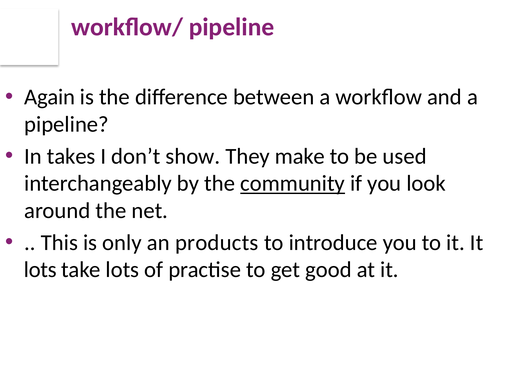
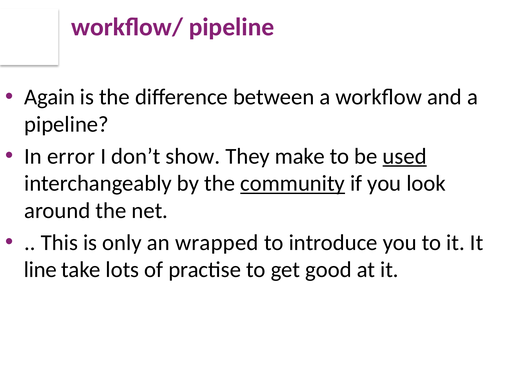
takes: takes -> error (71, 156)
used underline: none -> present (405, 156)
products: products -> wrapped (217, 243)
lots: lots -> line (40, 270)
